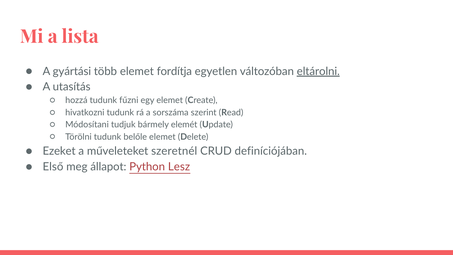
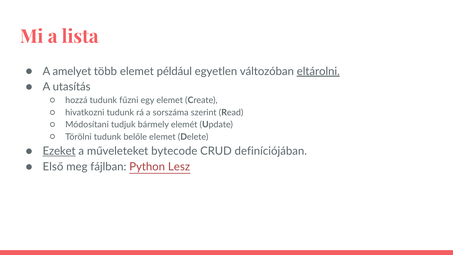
gyártási: gyártási -> amelyet (72, 71)
fordítja: fordítja -> például (174, 71)
Ezeket underline: none -> present (59, 151)
szeretnél: szeretnél -> bytecode (174, 151)
állapot: állapot -> fájlban (108, 167)
